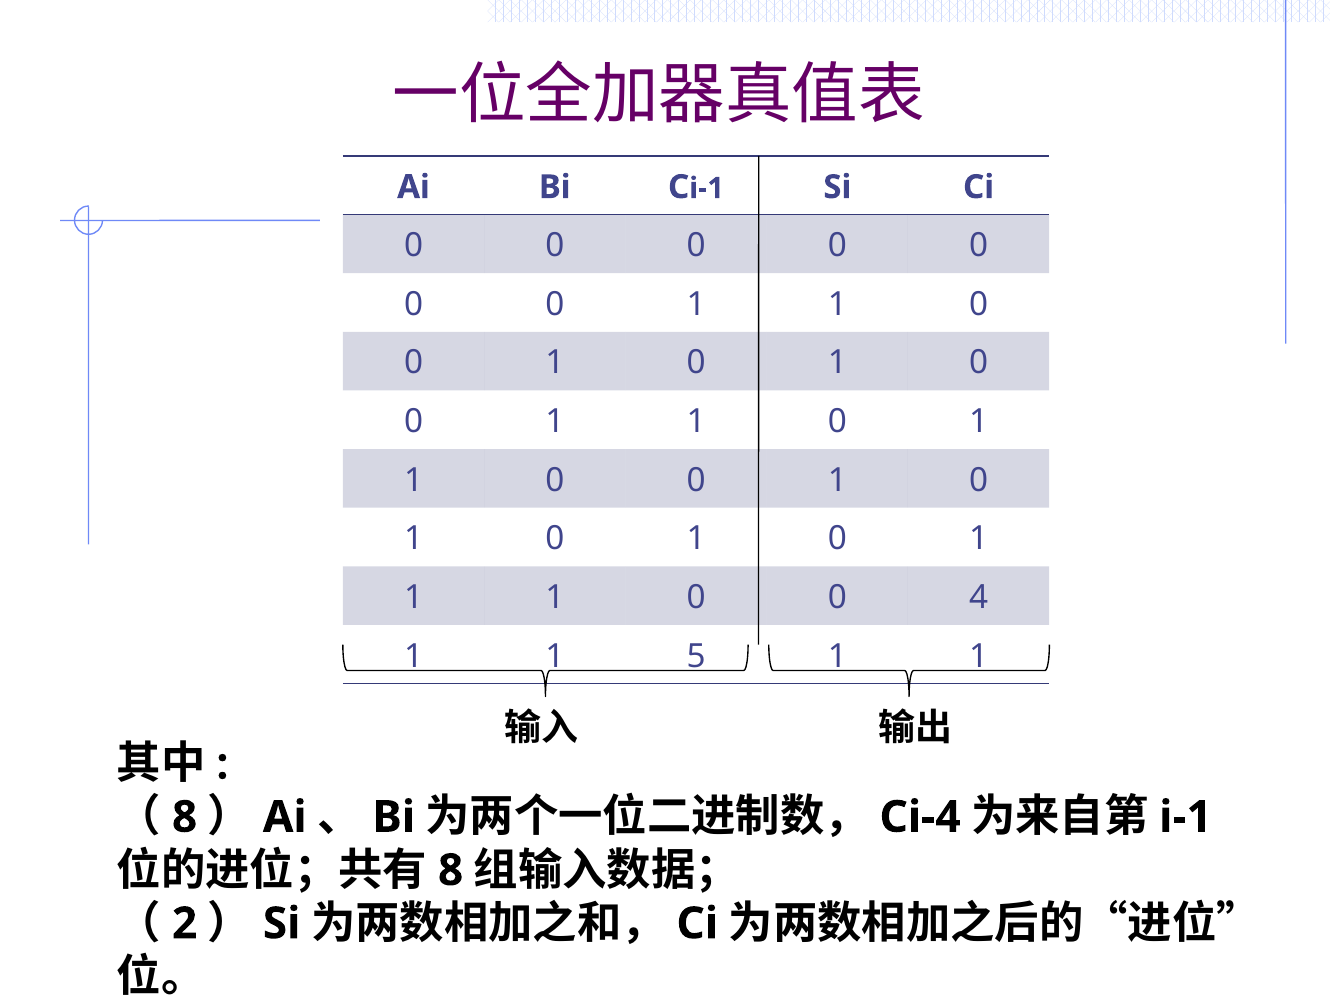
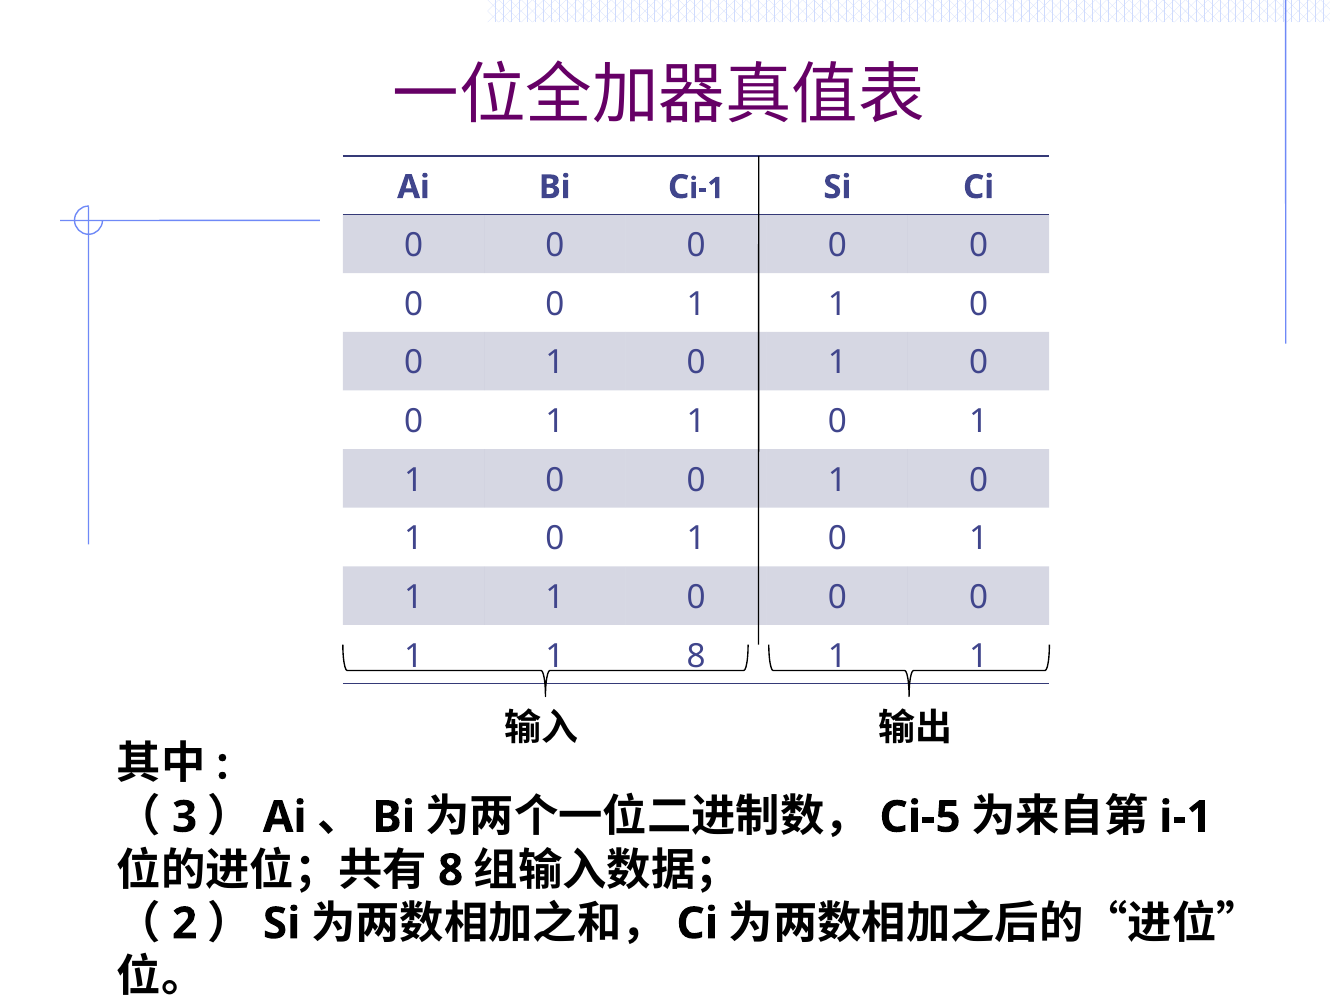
1 0 0 4: 4 -> 0 (979, 597)
1 5: 5 -> 8 (696, 656)
8: 8 -> 3 (185, 817)
Ci-4: Ci-4 -> Ci-5 (920, 817)
